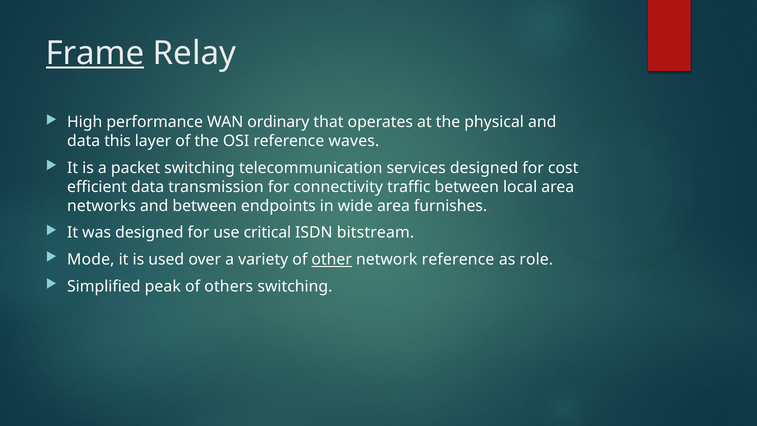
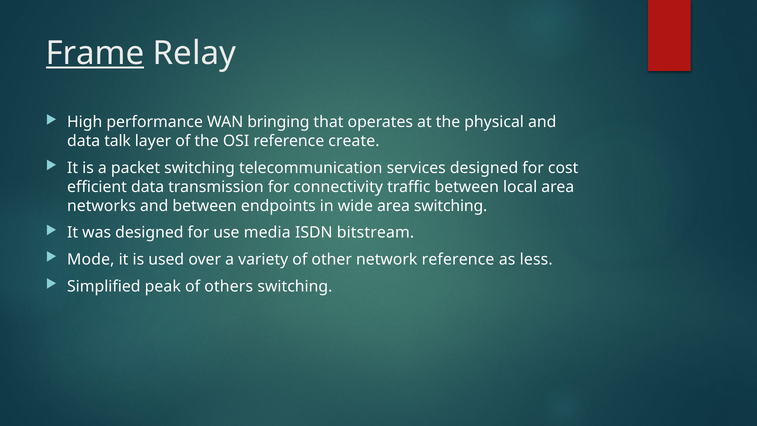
ordinary: ordinary -> bringing (278, 122)
this: this -> talk (118, 141)
waves: waves -> create (354, 141)
area furnishes: furnishes -> switching (451, 206)
critical: critical -> media (267, 233)
other underline: present -> none (332, 259)
role: role -> less (536, 259)
